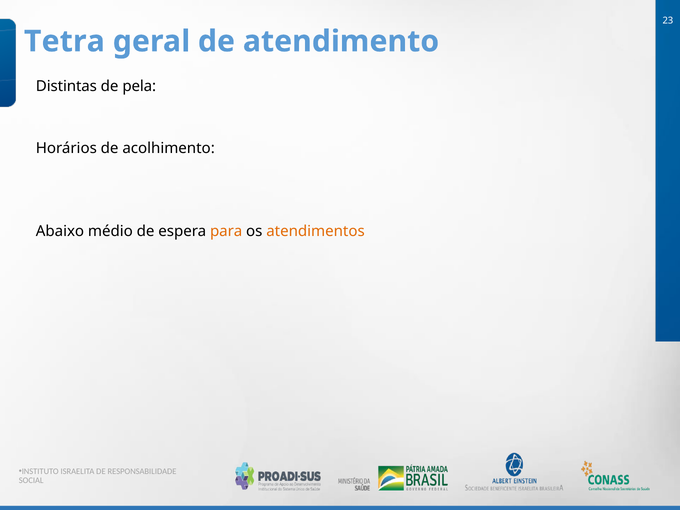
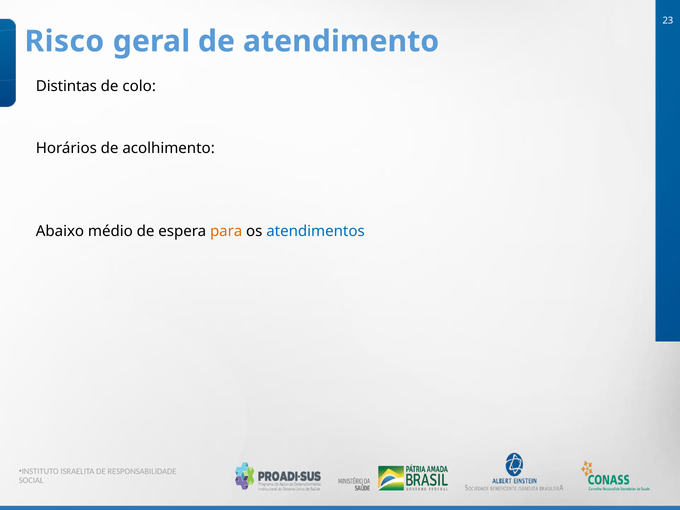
Tetra: Tetra -> Risco (64, 41)
pela: pela -> colo (139, 86)
atendimentos colour: orange -> blue (316, 231)
